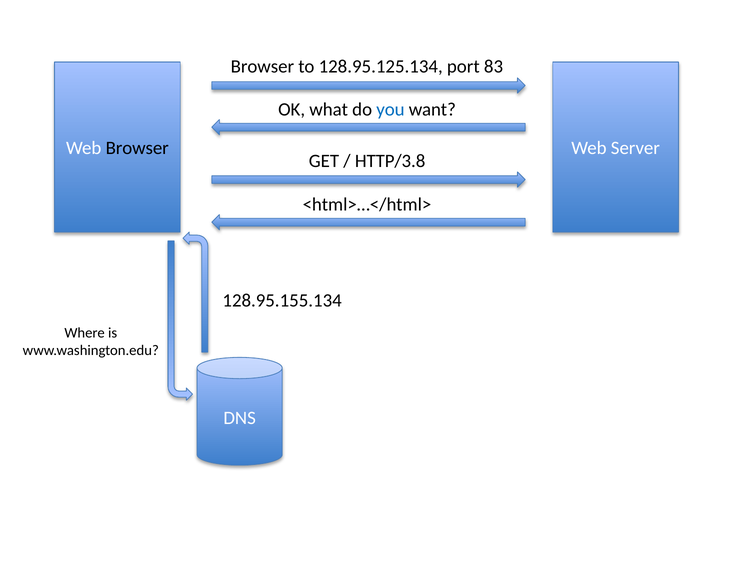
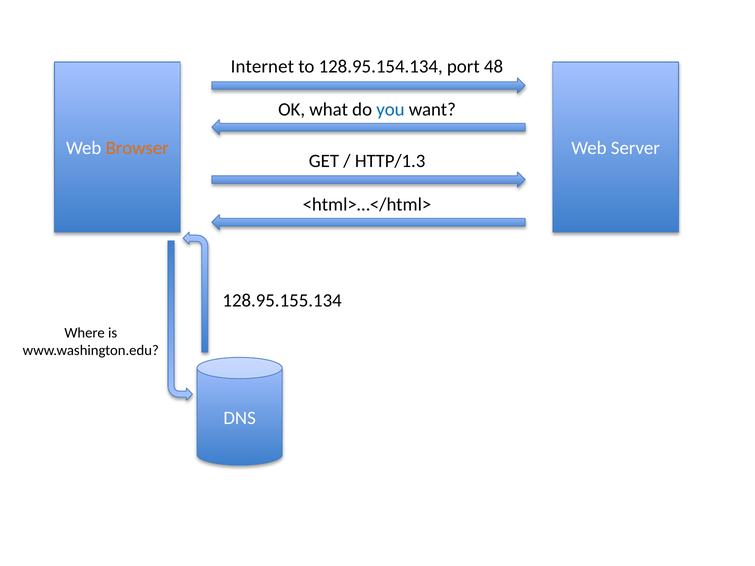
Browser: Browser -> Internet (262, 67)
128.95.125.134: 128.95.125.134 -> 128.95.154.134 (381, 67)
83: 83 -> 48 (494, 67)
Browser colour: black -> orange (137, 148)
HTTP/3.8: HTTP/3.8 -> HTTP/1.3 (390, 161)
